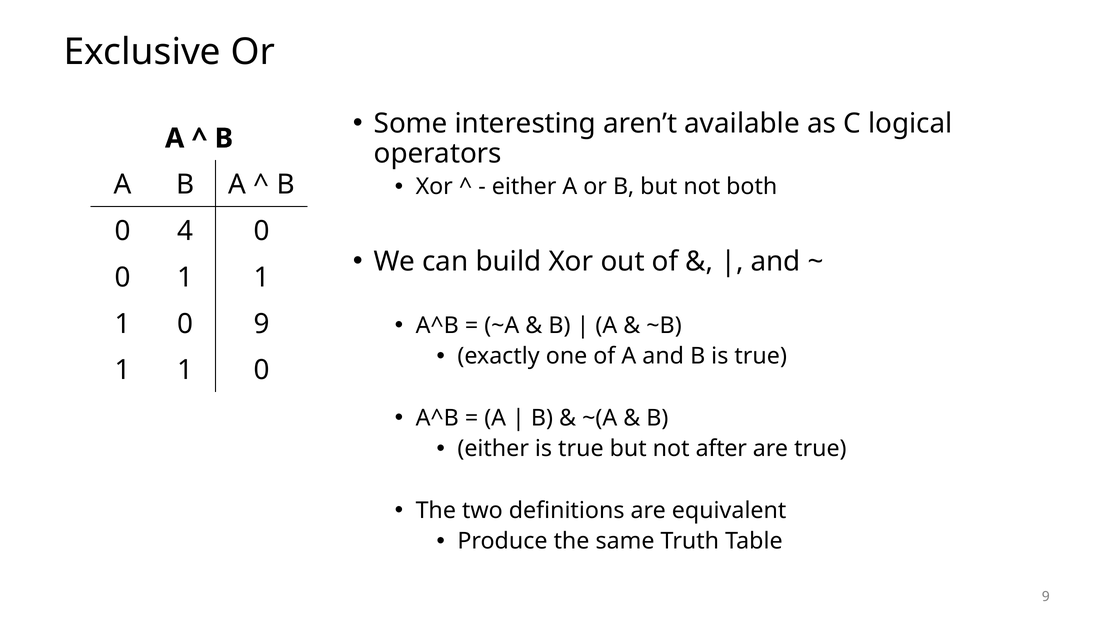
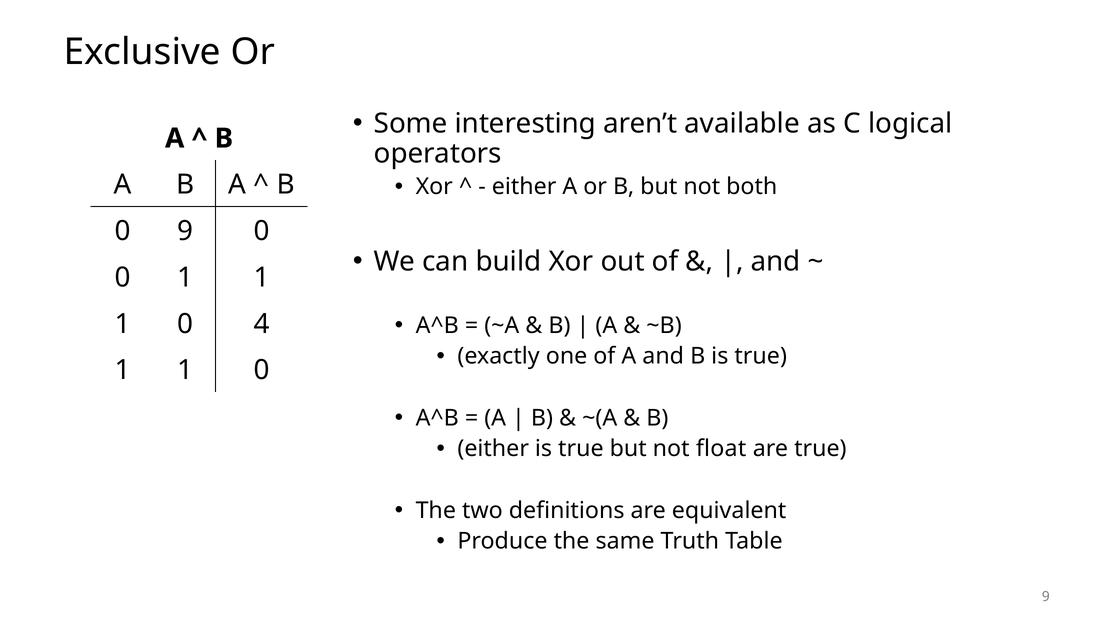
0 4: 4 -> 9 (185, 231)
0 9: 9 -> 4 (262, 324)
after: after -> float (721, 449)
